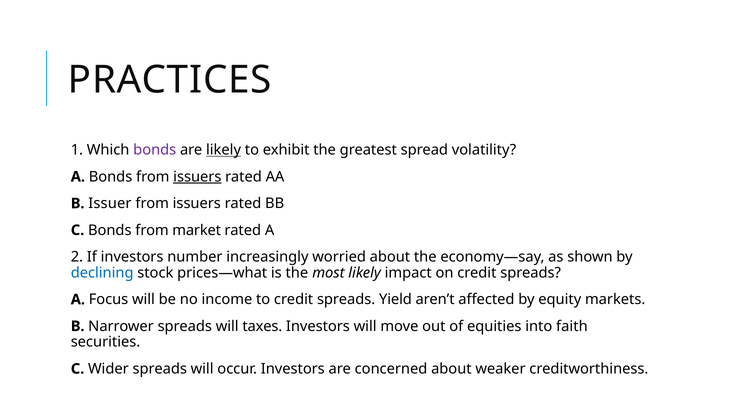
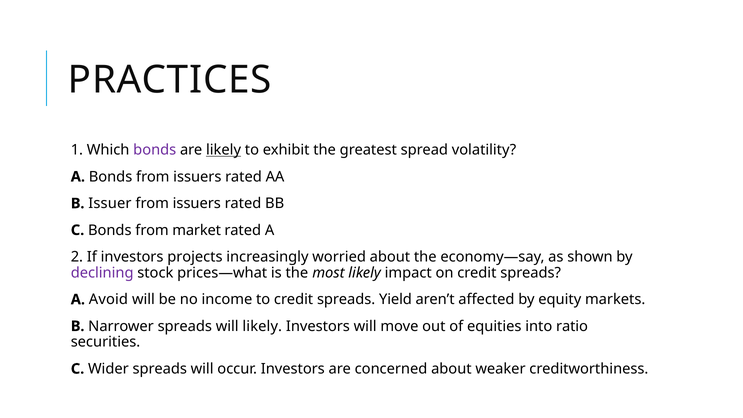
issuers underline: present -> none (197, 177)
number: number -> projects (195, 257)
declining colour: blue -> purple (102, 273)
Focus: Focus -> Avoid (108, 299)
will taxes: taxes -> likely (262, 326)
faith: faith -> ratio (572, 326)
